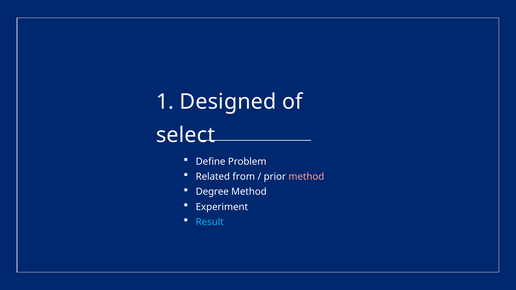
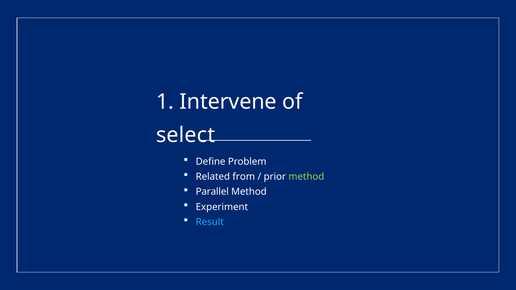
Designed: Designed -> Intervene (228, 102)
method colour: pink -> light green (306, 177)
Degree: Degree -> Parallel (212, 192)
